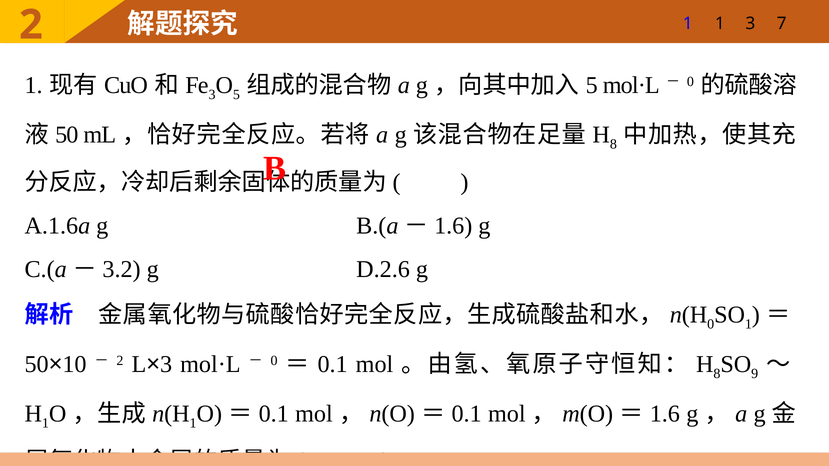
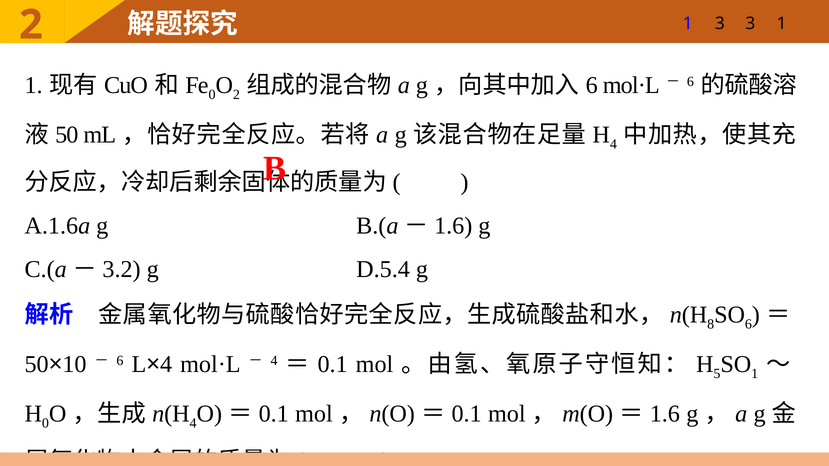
1 1: 1 -> 3 (720, 23)
3 7: 7 -> 1 (782, 23)
3: 3 -> 0 (212, 95)
5: 5 -> 2 (236, 95)
5: 5 -> 6 (592, 86)
0: 0 -> 6 (690, 82)
8: 8 -> 4 (613, 144)
D.2.6: D.2.6 -> D.5.4 (383, 270)
0: 0 -> 8 (711, 325)
1: 1 -> 6 (748, 325)
2: 2 -> 6 (120, 361)
3: 3 -> 4 (166, 365)
0: 0 -> 4 (274, 361)
8: 8 -> 5 (717, 374)
9: 9 -> 1 (755, 374)
1: 1 -> 0 (45, 424)
1: 1 -> 4 (193, 424)
